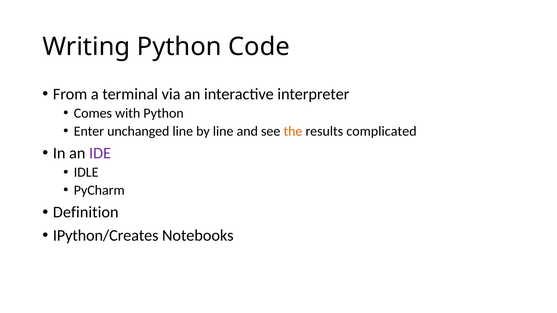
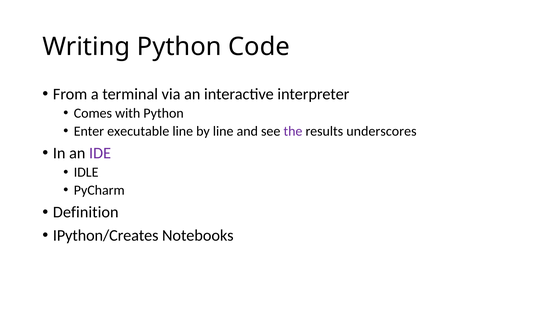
unchanged: unchanged -> executable (138, 131)
the colour: orange -> purple (293, 131)
complicated: complicated -> underscores (381, 131)
